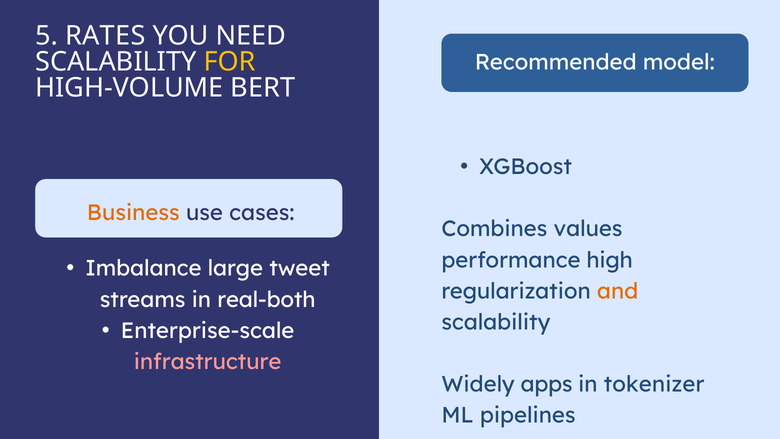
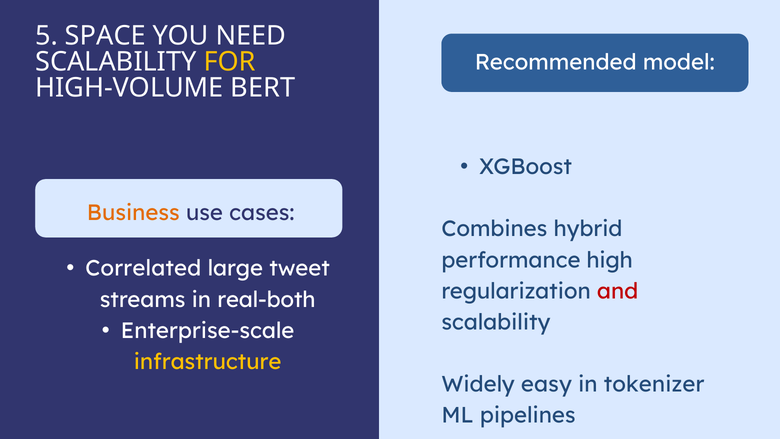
RATES: RATES -> SPACE (105, 36)
values: values -> hybrid (588, 229)
Imbalance: Imbalance -> Correlated (143, 268)
and colour: orange -> red (618, 291)
infrastructure colour: pink -> yellow (208, 362)
apps: apps -> easy (546, 384)
